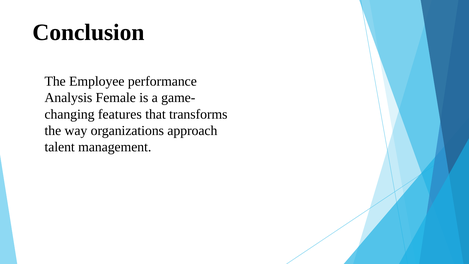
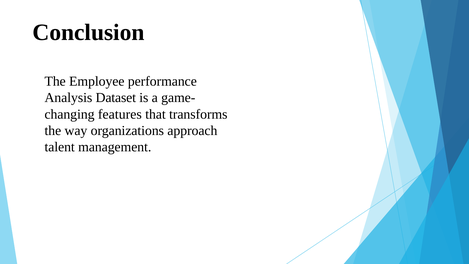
Female: Female -> Dataset (116, 98)
